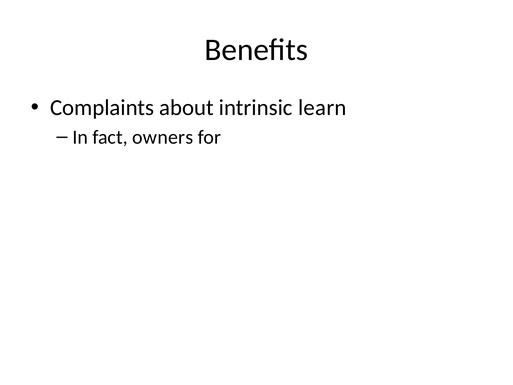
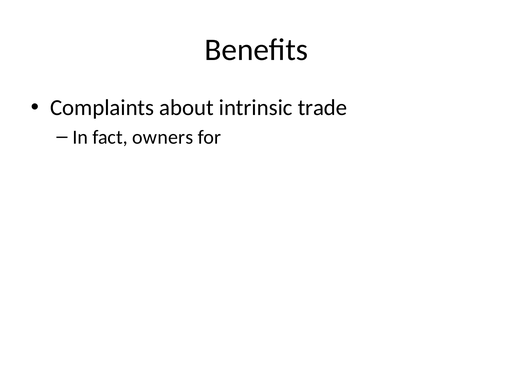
learn: learn -> trade (322, 108)
